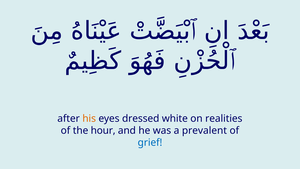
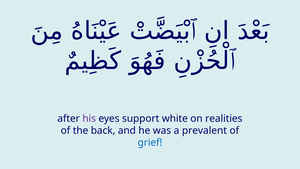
his colour: orange -> purple (89, 118)
dressed: dressed -> support (141, 118)
hour: hour -> back (103, 130)
